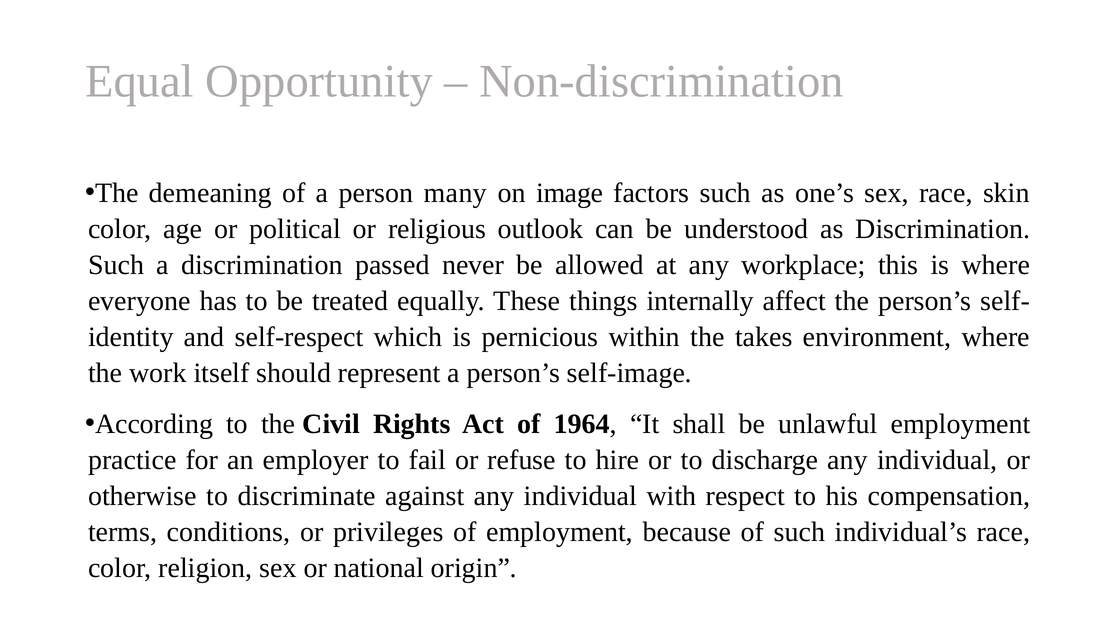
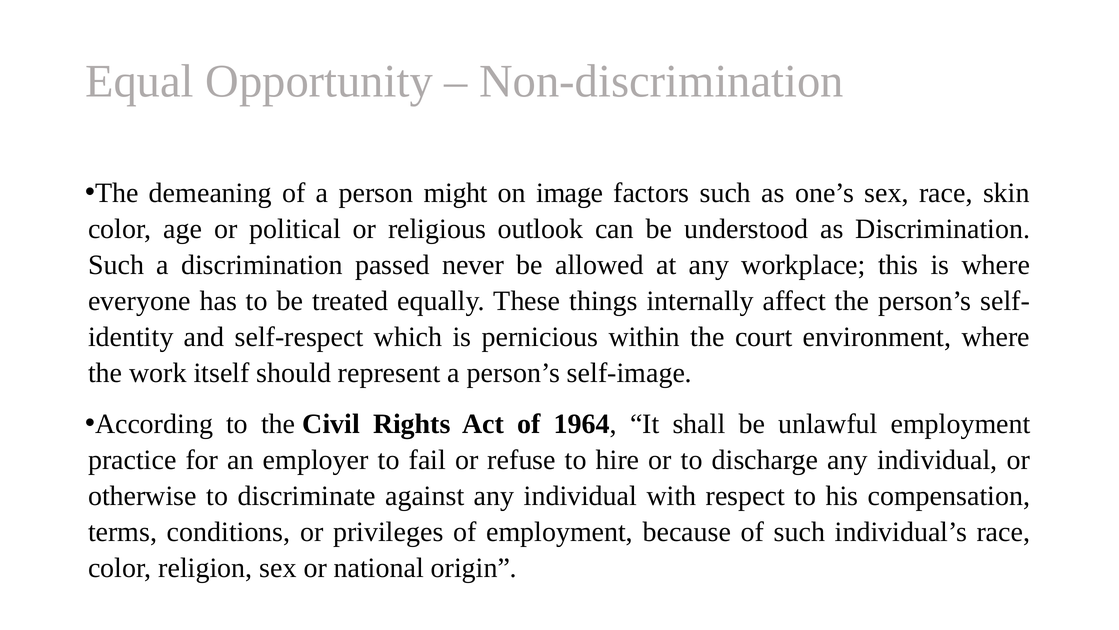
many: many -> might (456, 193)
takes: takes -> court (764, 337)
